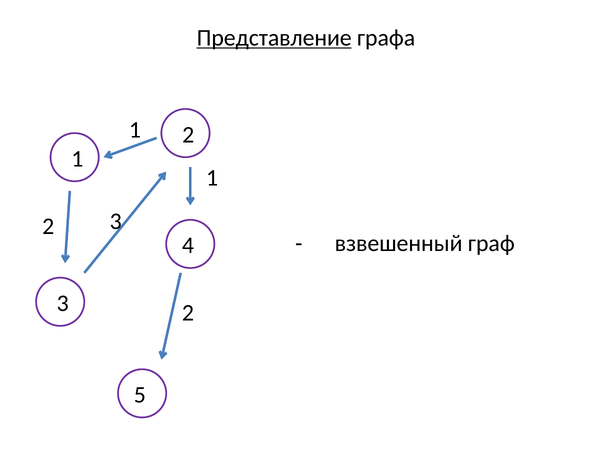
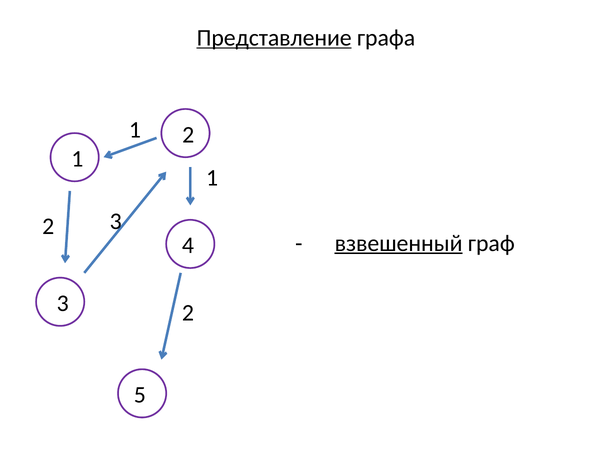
взвешенный underline: none -> present (399, 243)
